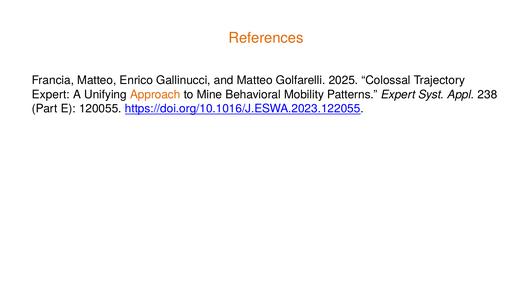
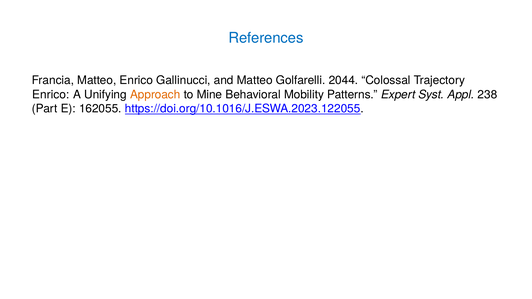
References colour: orange -> blue (266, 38)
2025: 2025 -> 2044 (343, 80)
Expert: Expert -> Enrico (51, 95)
120055: 120055 -> 162055 (100, 109)
